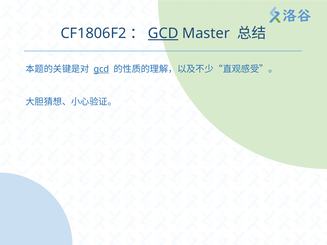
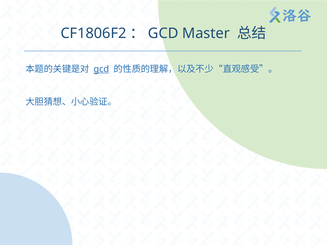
GCD underline: present -> none (163, 33)
